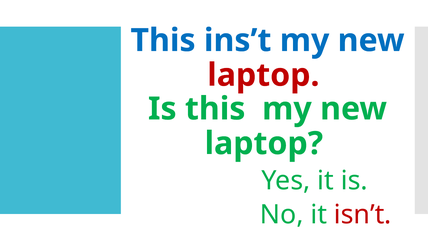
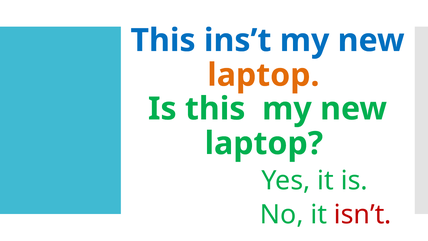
laptop colour: red -> orange (263, 75)
